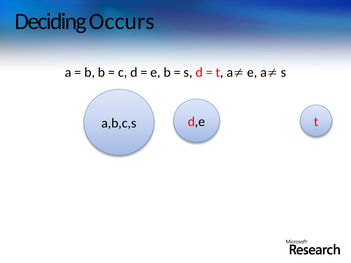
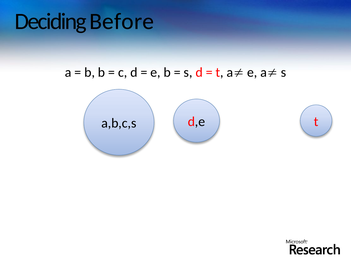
Occurs: Occurs -> Before (122, 21)
